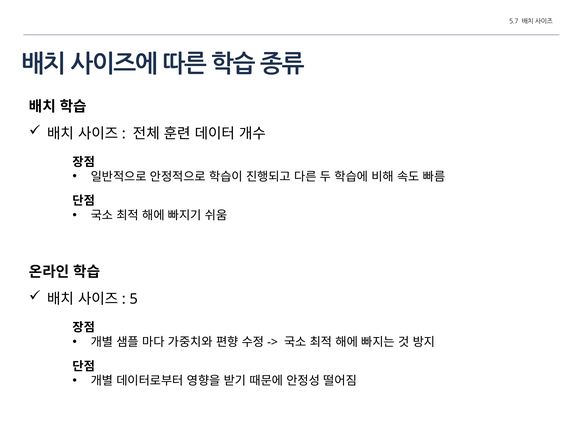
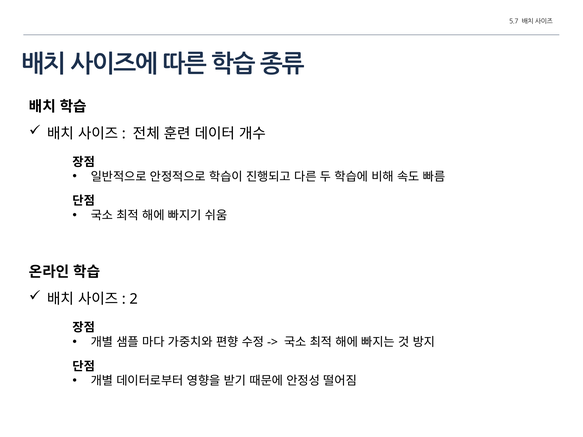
5: 5 -> 2 (134, 299)
